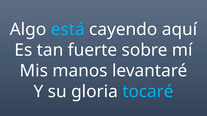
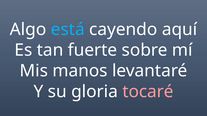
tocaré colour: light blue -> pink (148, 92)
